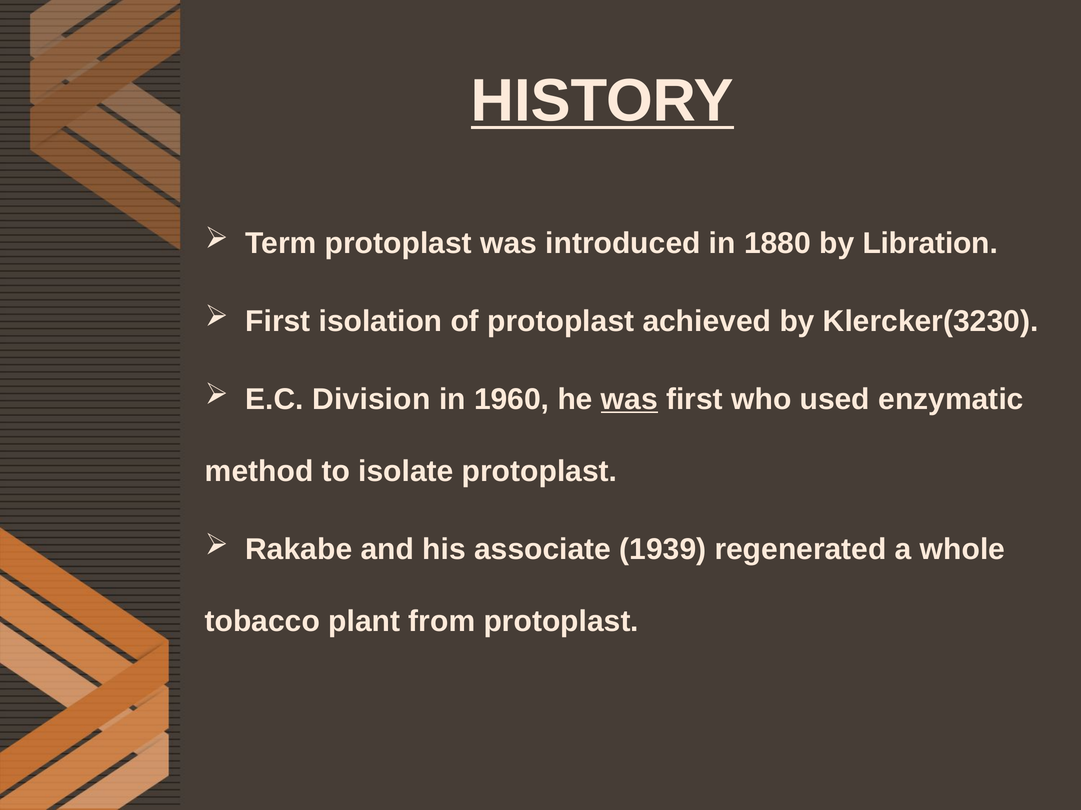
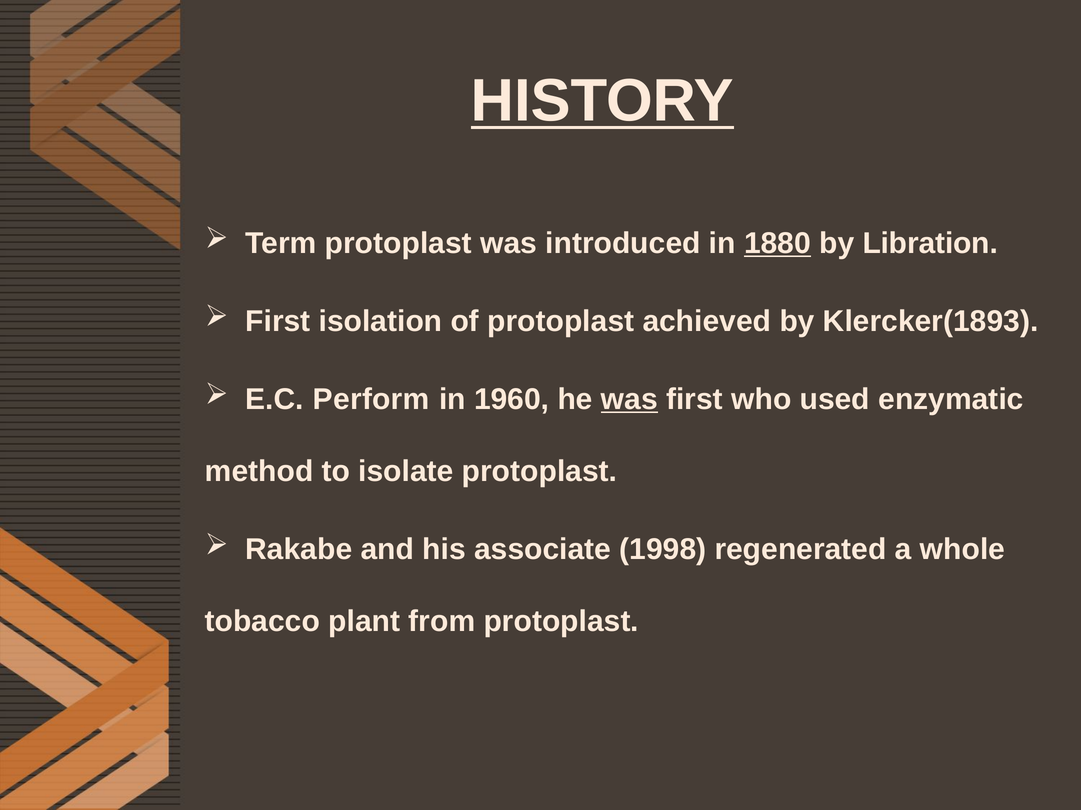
1880 underline: none -> present (777, 244)
Klercker(3230: Klercker(3230 -> Klercker(1893 (931, 322)
Division: Division -> Perform (371, 400)
1939: 1939 -> 1998 (663, 550)
